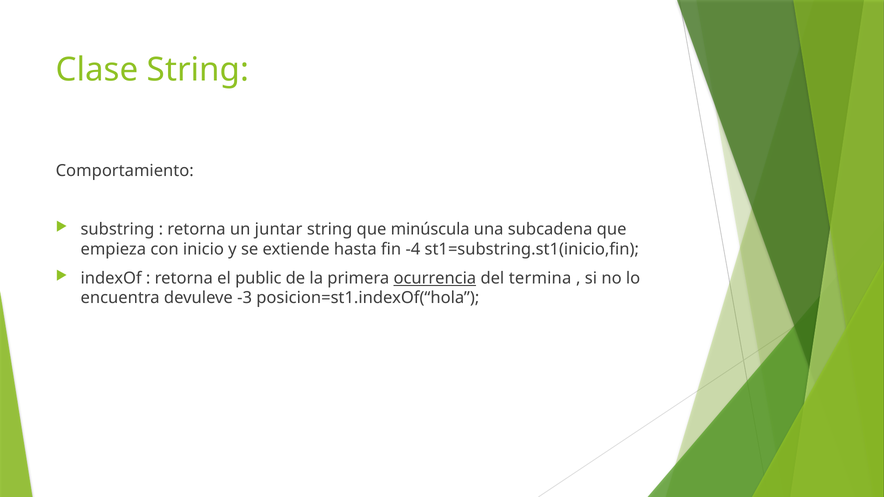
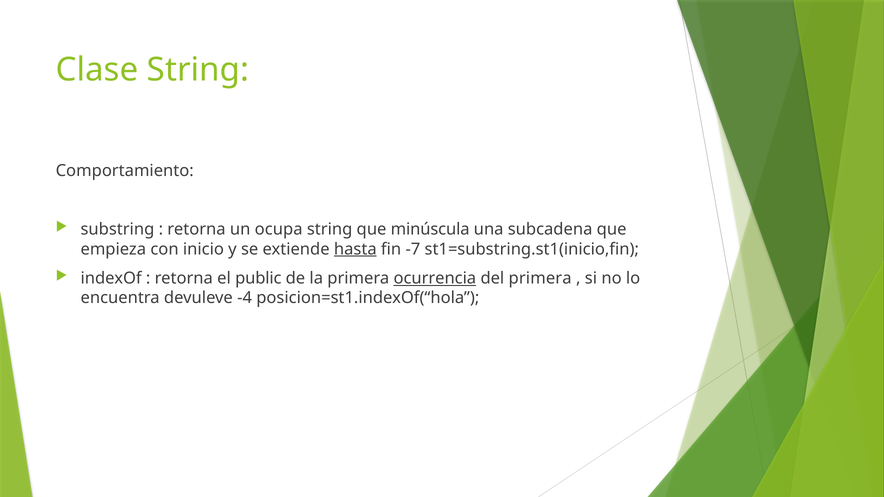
juntar: juntar -> ocupa (279, 229)
hasta underline: none -> present (355, 249)
-4: -4 -> -7 (413, 249)
del termina: termina -> primera (540, 278)
-3: -3 -> -4 (245, 298)
